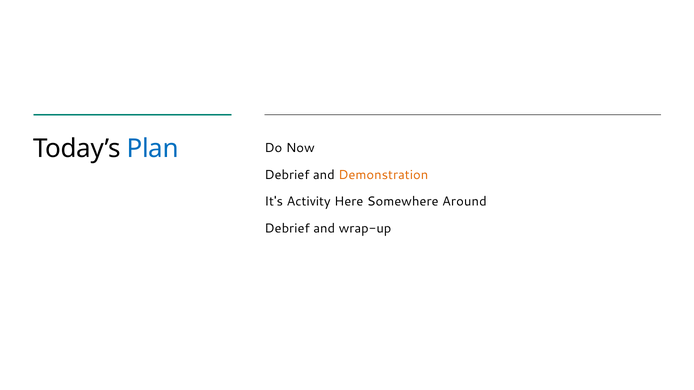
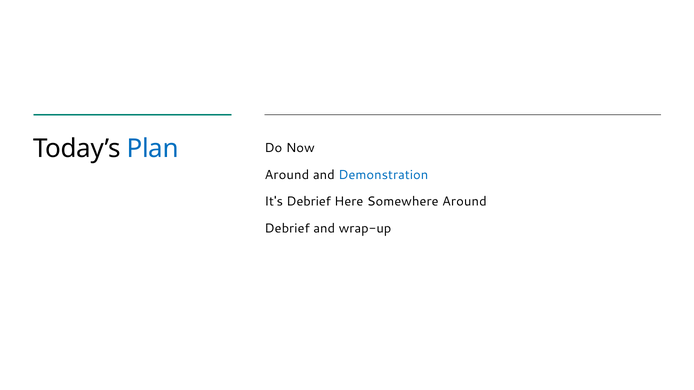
Debrief: Debrief -> Around (287, 175)
Demonstration colour: orange -> blue (383, 175)
It's Activity: Activity -> Debrief (309, 202)
